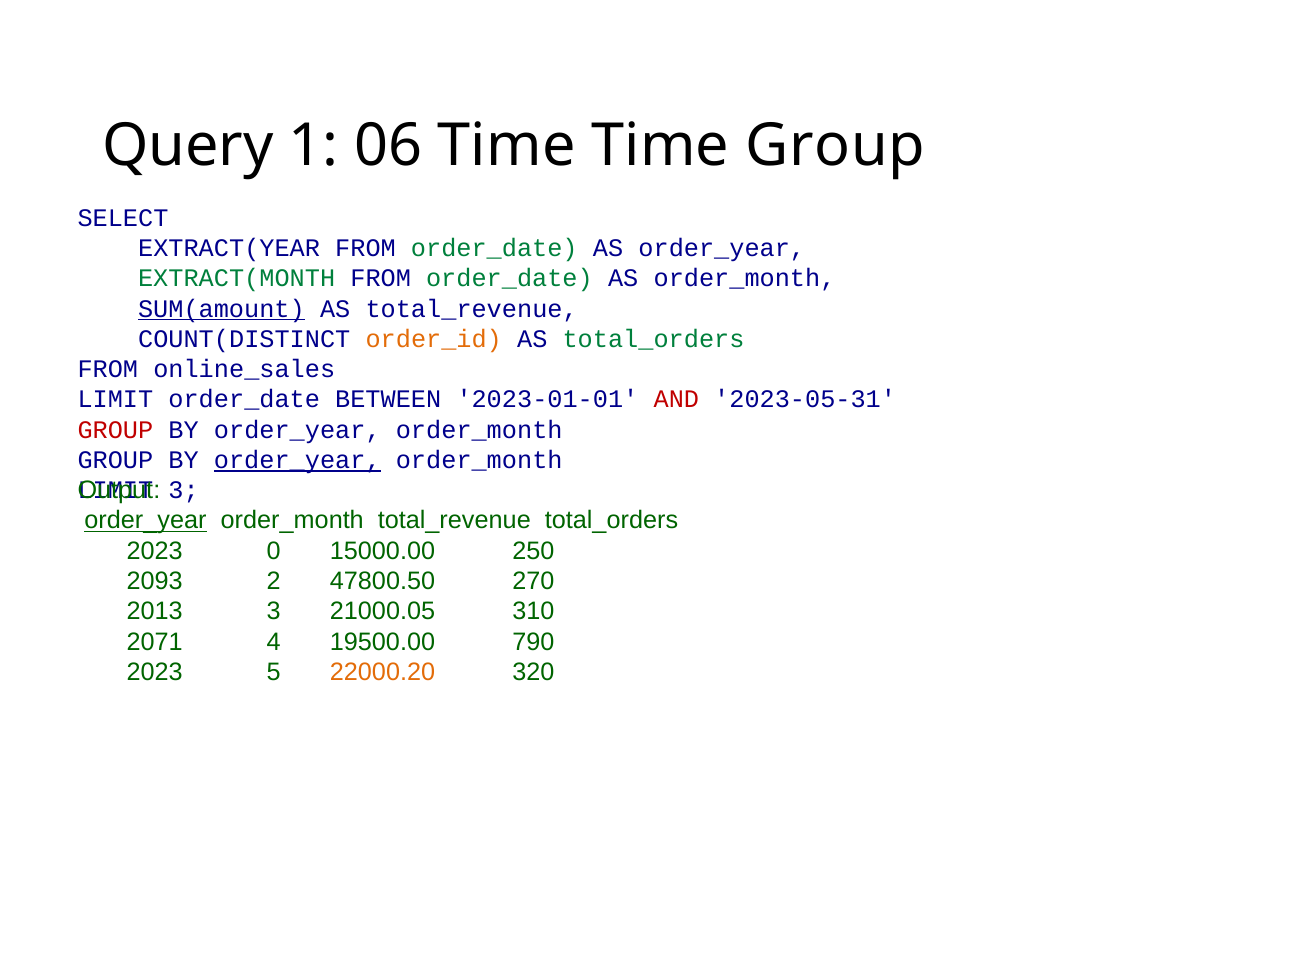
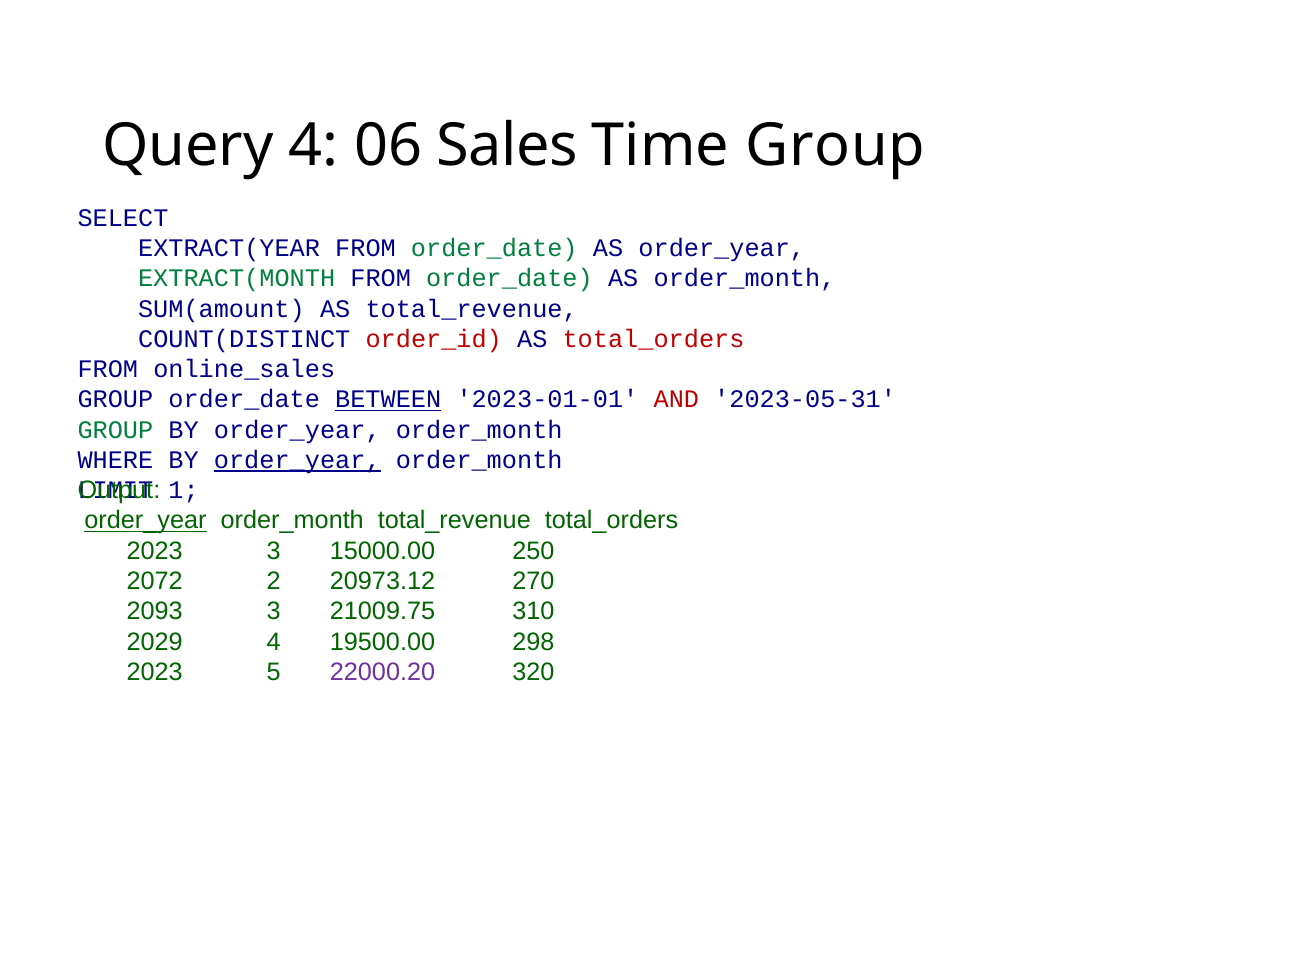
Query 1: 1 -> 4 (314, 145)
06 Time: Time -> Sales (507, 145)
SUM(amount underline: present -> none (221, 309)
order_id colour: orange -> red (434, 339)
total_orders colour: green -> red (654, 339)
LIMIT: LIMIT -> GROUP (115, 399)
BETWEEN underline: none -> present (388, 399)
GROUP colour: red -> green (115, 430)
GROUP: GROUP -> WHERE (115, 460)
3: 3 -> 1 (184, 490)
2023 0: 0 -> 3 (274, 551)
2093: 2093 -> 2072 (155, 581)
47800.50: 47800.50 -> 20973.12 (382, 581)
2013: 2013 -> 2093 (155, 611)
21000.05: 21000.05 -> 21009.75 (382, 611)
2071: 2071 -> 2029 (155, 642)
790: 790 -> 298 (533, 642)
22000.20 colour: orange -> purple (382, 672)
